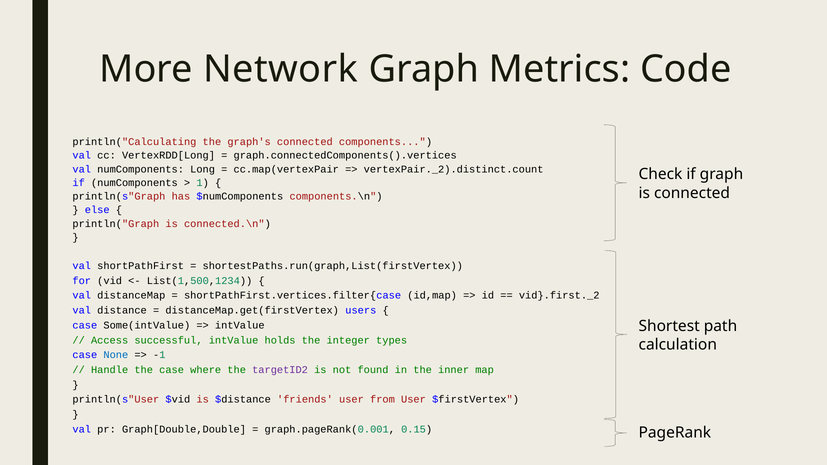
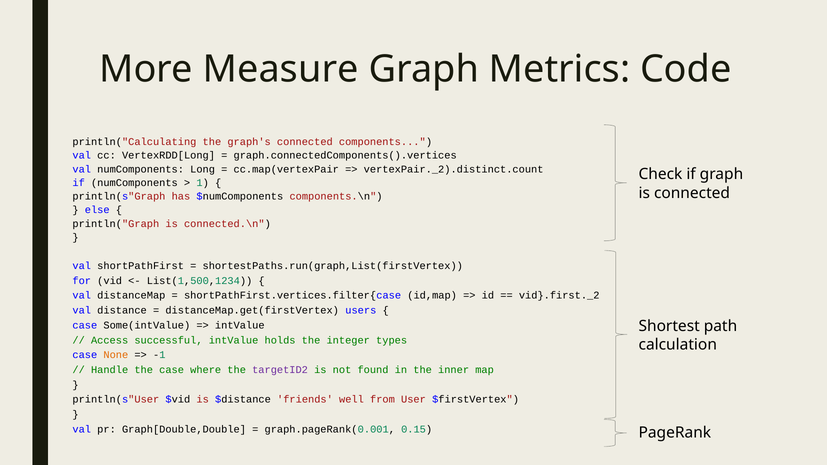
Network: Network -> Measure (281, 69)
None colour: blue -> orange (116, 355)
friends user: user -> well (351, 400)
